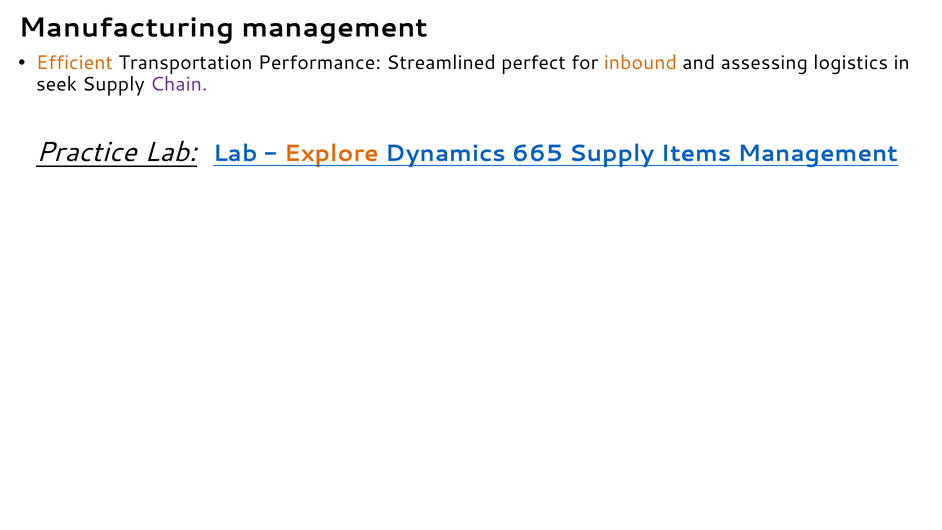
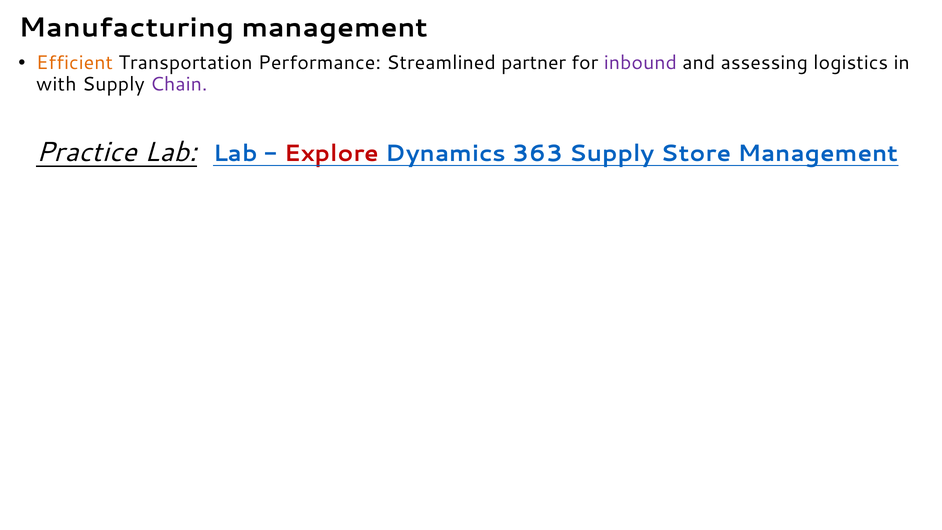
perfect: perfect -> partner (534, 63)
inbound colour: orange -> purple (640, 63)
seek: seek -> with (56, 84)
Explore colour: orange -> red (332, 154)
665: 665 -> 363 (538, 154)
Items: Items -> Store (696, 154)
